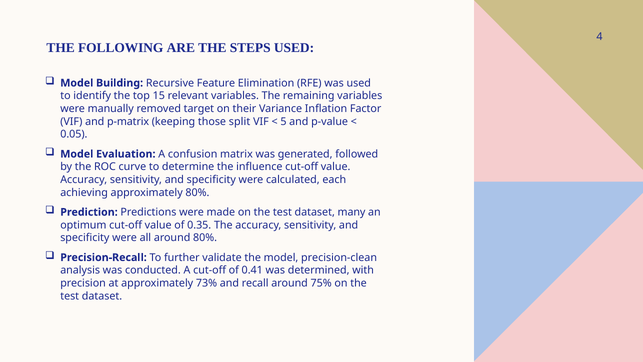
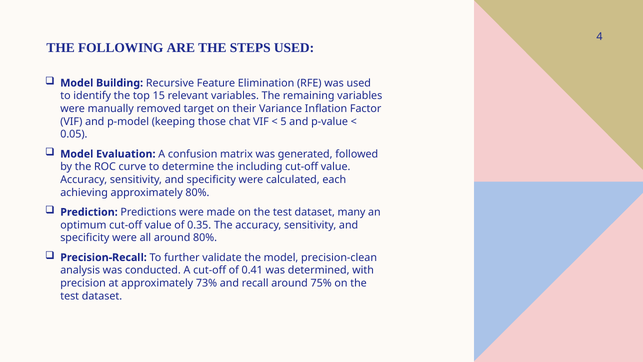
p-matrix: p-matrix -> p-model (128, 121)
split: split -> chat (240, 121)
influence: influence -> including (259, 167)
